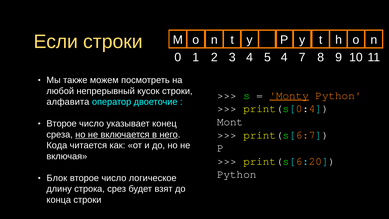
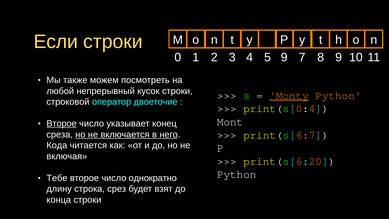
5 4: 4 -> 9 (284, 57)
алфавита: алфавита -> строковой (68, 102)
Второе underline: none -> present (62, 123)
Блок: Блок -> Тебе (57, 178)
логическое: логическое -> однократно (153, 178)
